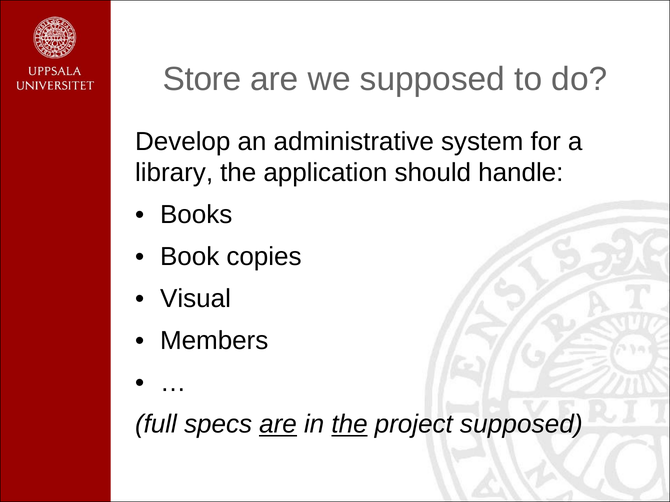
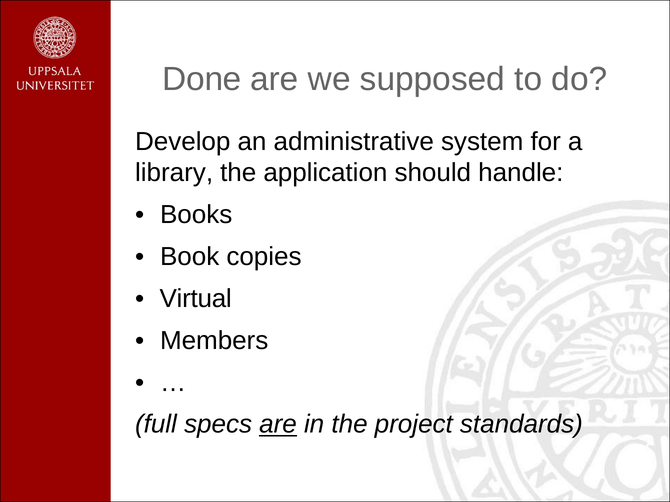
Store: Store -> Done (202, 79)
Visual: Visual -> Virtual (196, 299)
the underline: present -> none (350, 425)
project supposed: supposed -> standards (521, 425)
